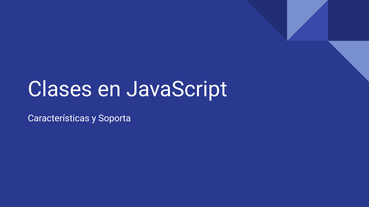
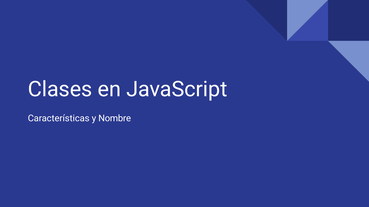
Soporta: Soporta -> Nombre (115, 119)
